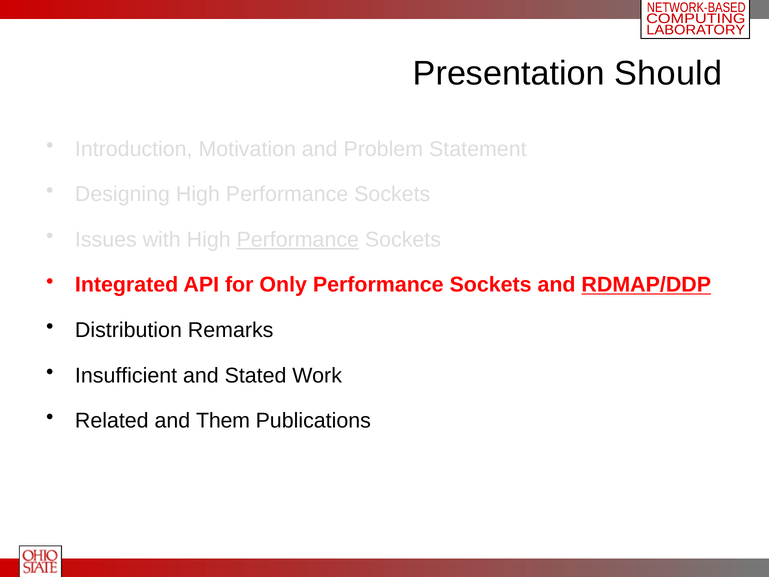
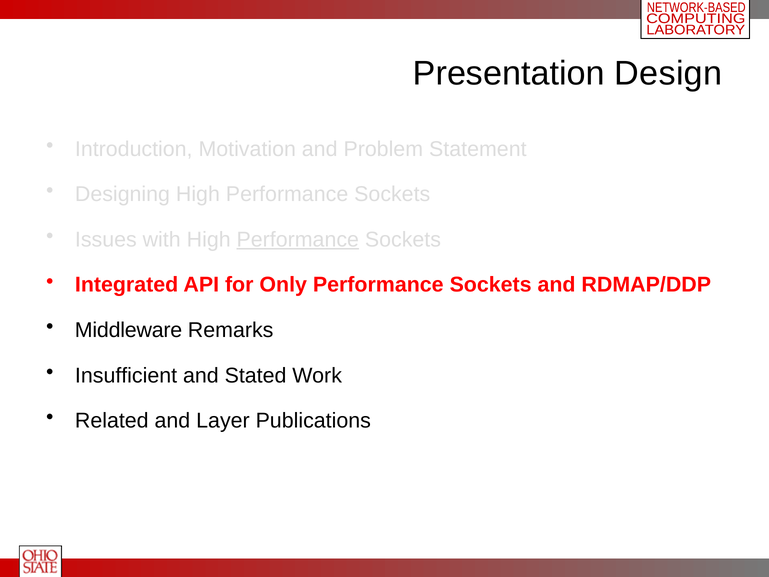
Should: Should -> Design (668, 74)
RDMAP/DDP underline: present -> none (646, 285)
Distribution: Distribution -> Middleware (129, 330)
Them: Them -> Layer (223, 421)
